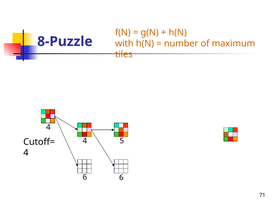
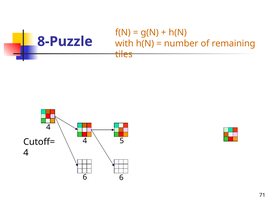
maximum: maximum -> remaining (233, 44)
